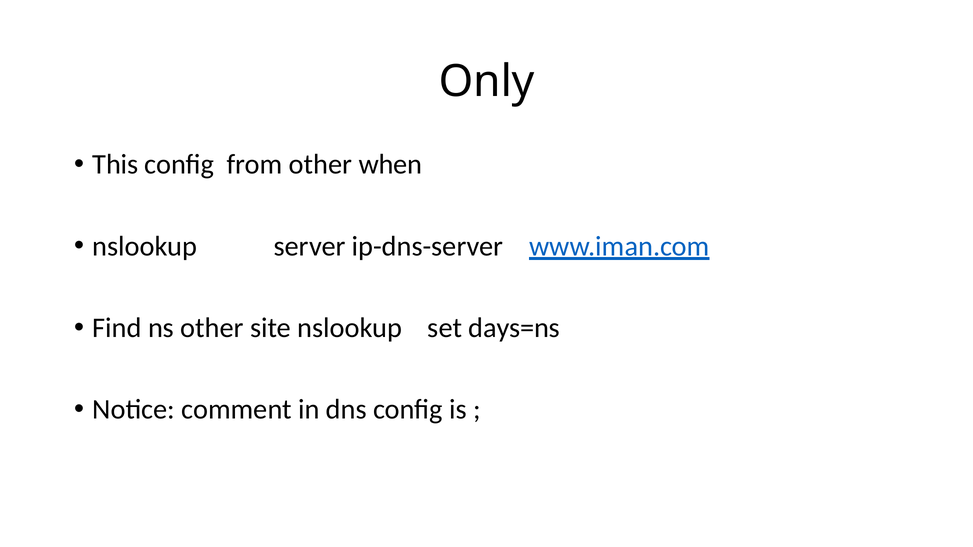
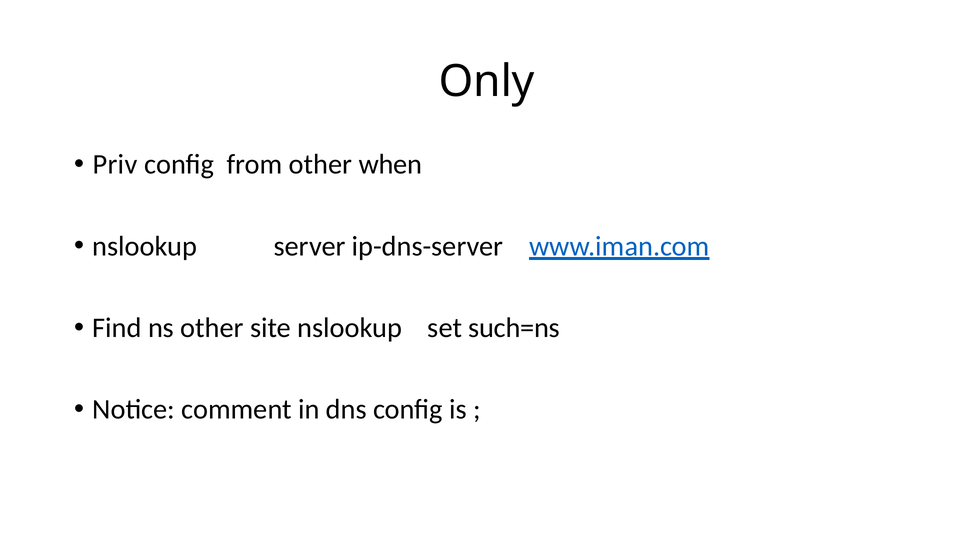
This: This -> Priv (115, 165)
days=ns: days=ns -> such=ns (514, 328)
